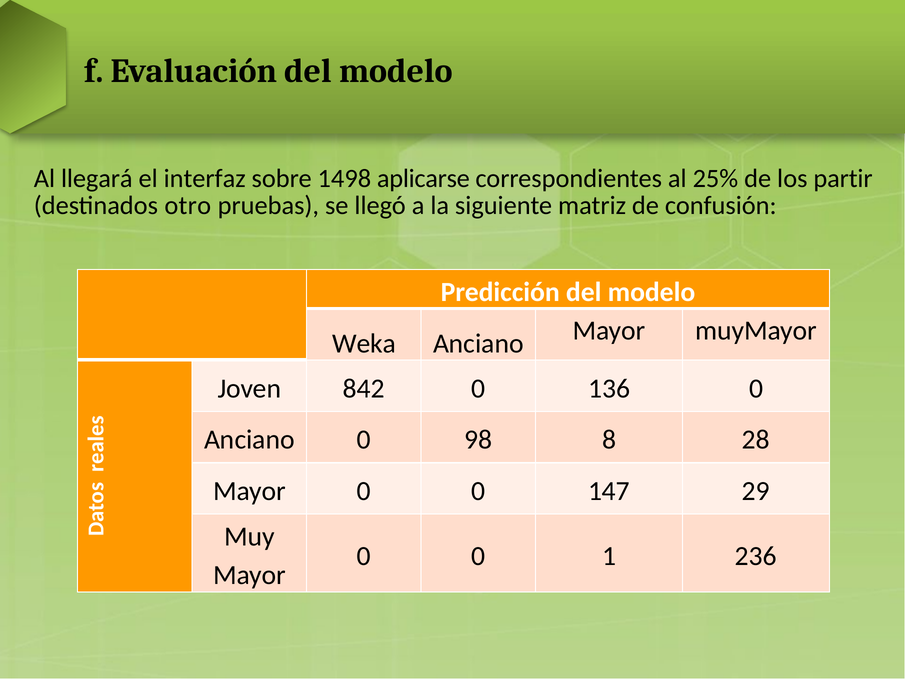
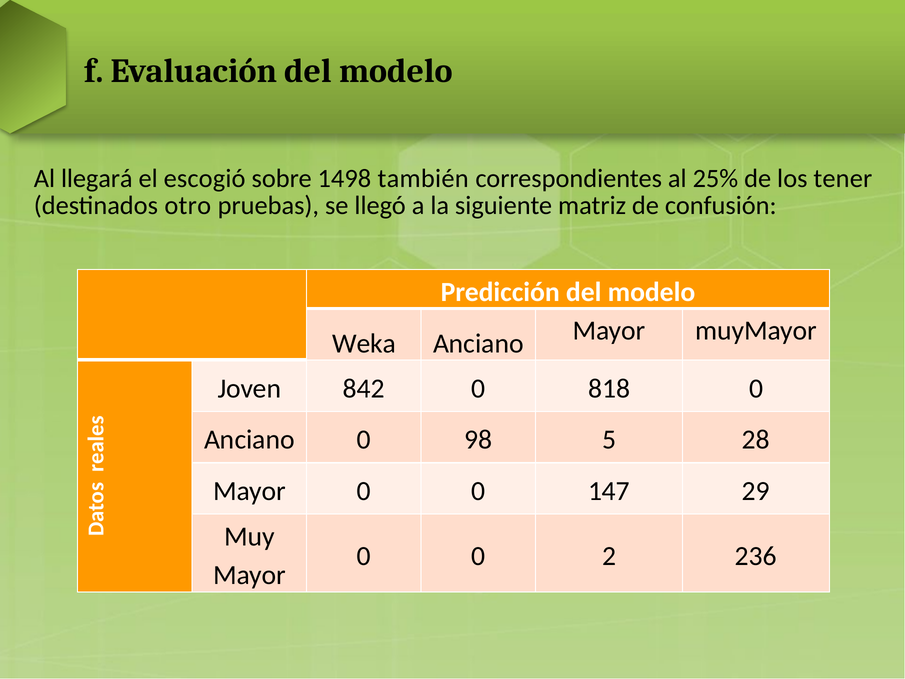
interfaz: interfaz -> escogió (205, 178)
aplicarse: aplicarse -> también (423, 178)
partir: partir -> tener (843, 178)
136: 136 -> 818 (609, 388)
8: 8 -> 5 (609, 440)
1: 1 -> 2 (609, 556)
